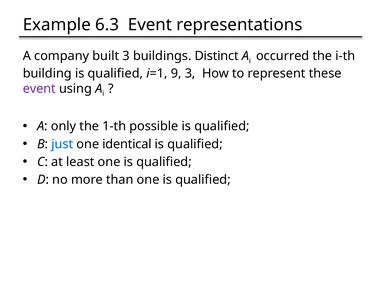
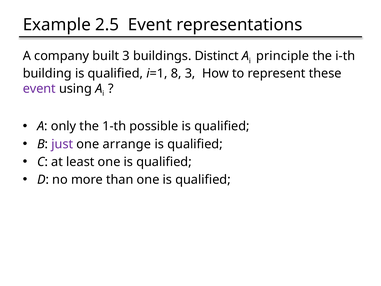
6.3: 6.3 -> 2.5 (107, 25)
occurred: occurred -> principle (283, 56)
9: 9 -> 8 (176, 73)
just colour: blue -> purple (62, 144)
identical: identical -> arrange (127, 144)
